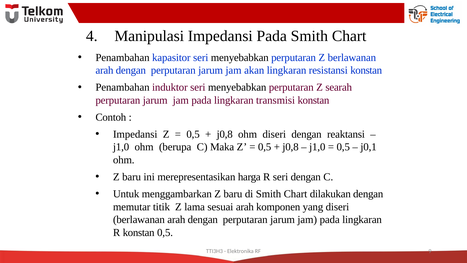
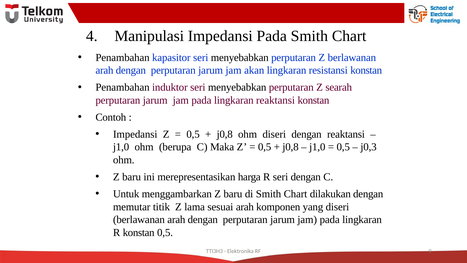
lingkaran transmisi: transmisi -> reaktansi (275, 100)
j0,1: j0,1 -> j0,3 (369, 147)
